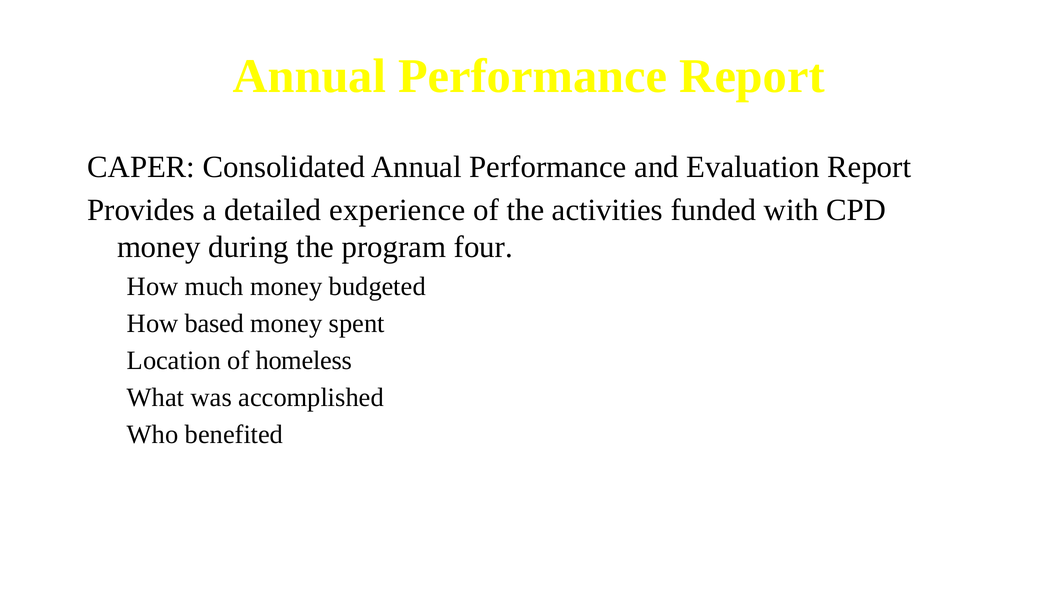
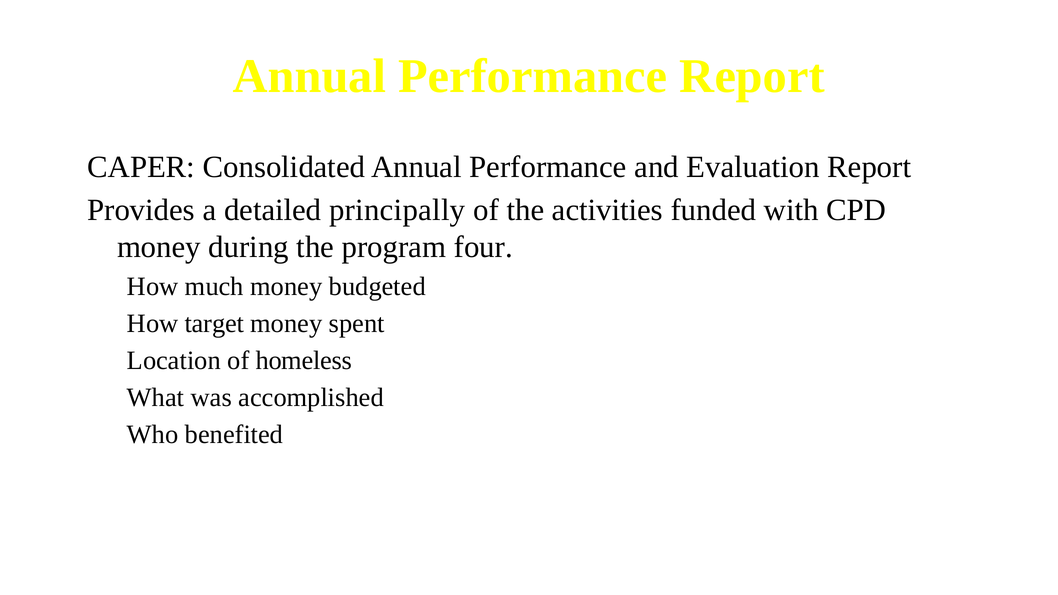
experience: experience -> principally (397, 210)
based: based -> target (214, 323)
